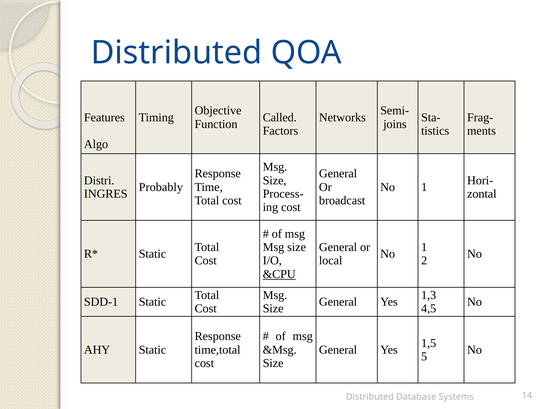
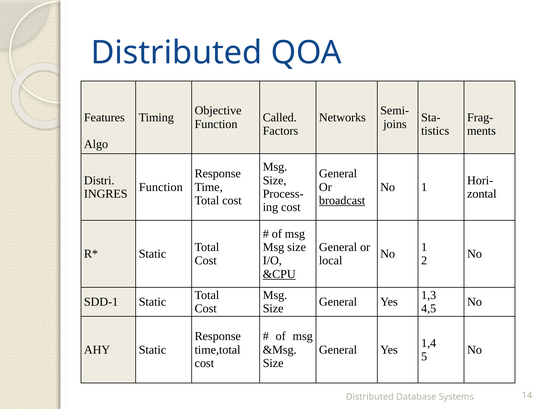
Probably: Probably -> Function (161, 187)
broadcast underline: none -> present (342, 200)
1,5: 1,5 -> 1,4 (429, 343)
